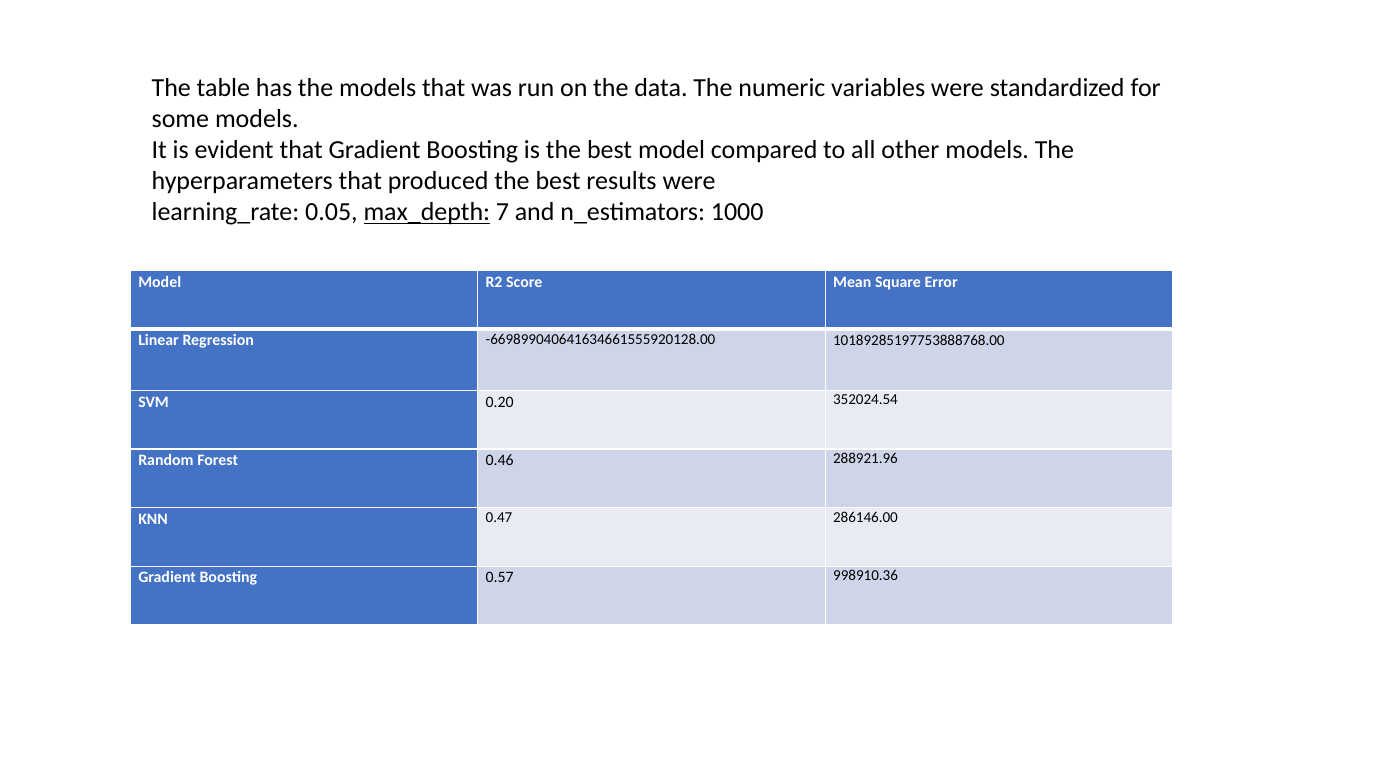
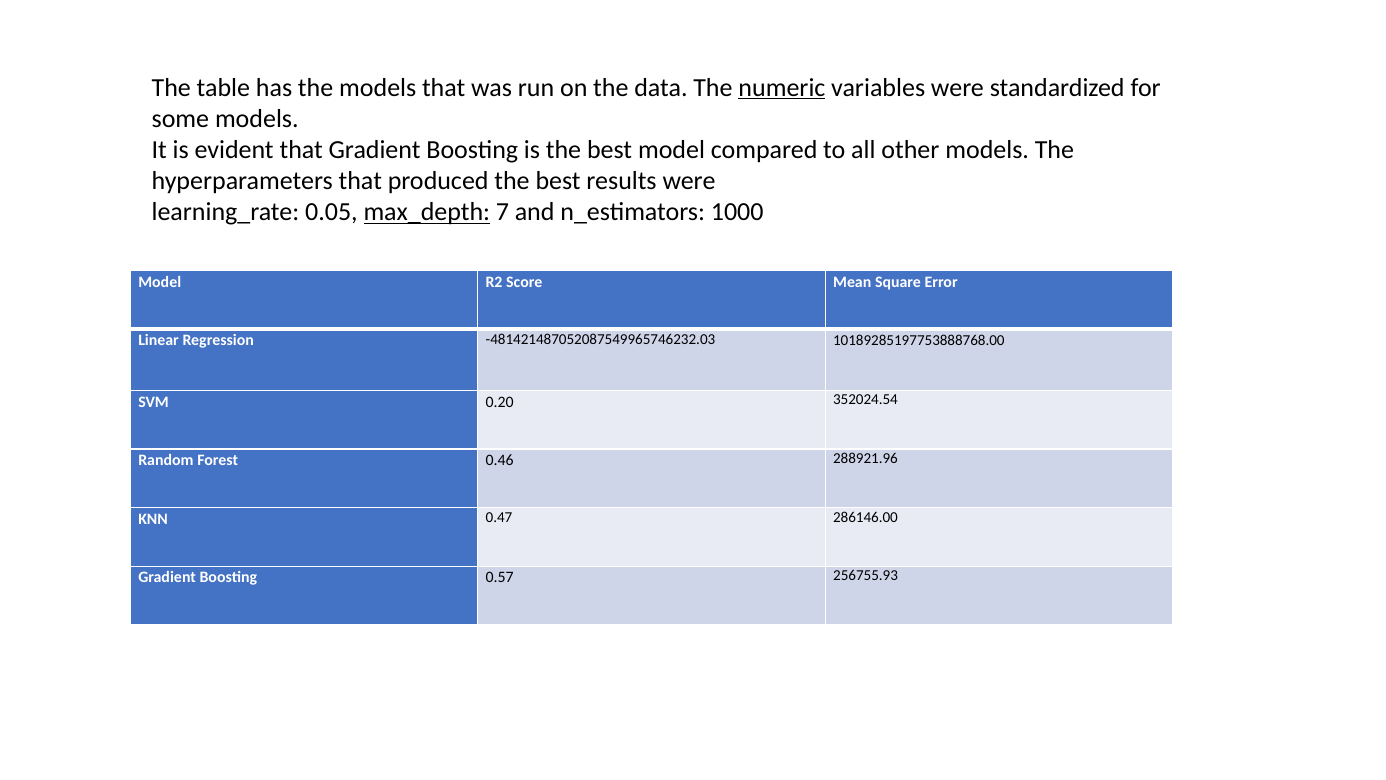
numeric underline: none -> present (782, 87)
-669899040641634661555920128.00: -669899040641634661555920128.00 -> -481421487052087549965746232.03 (600, 340)
998910.36: 998910.36 -> 256755.93 (866, 575)
